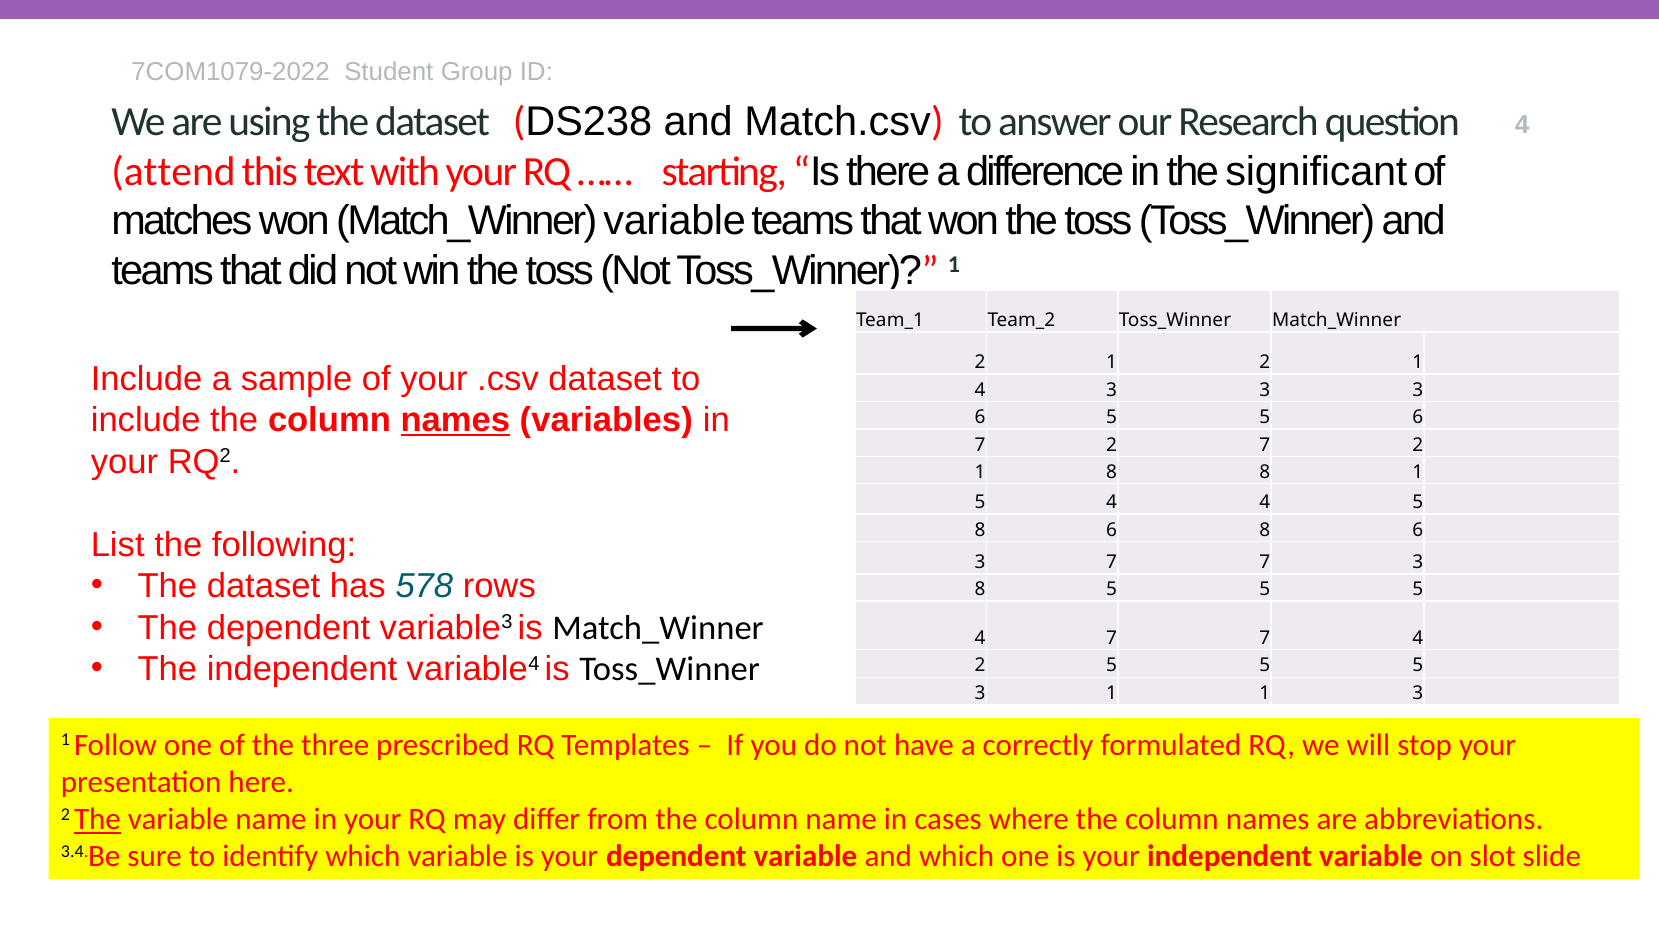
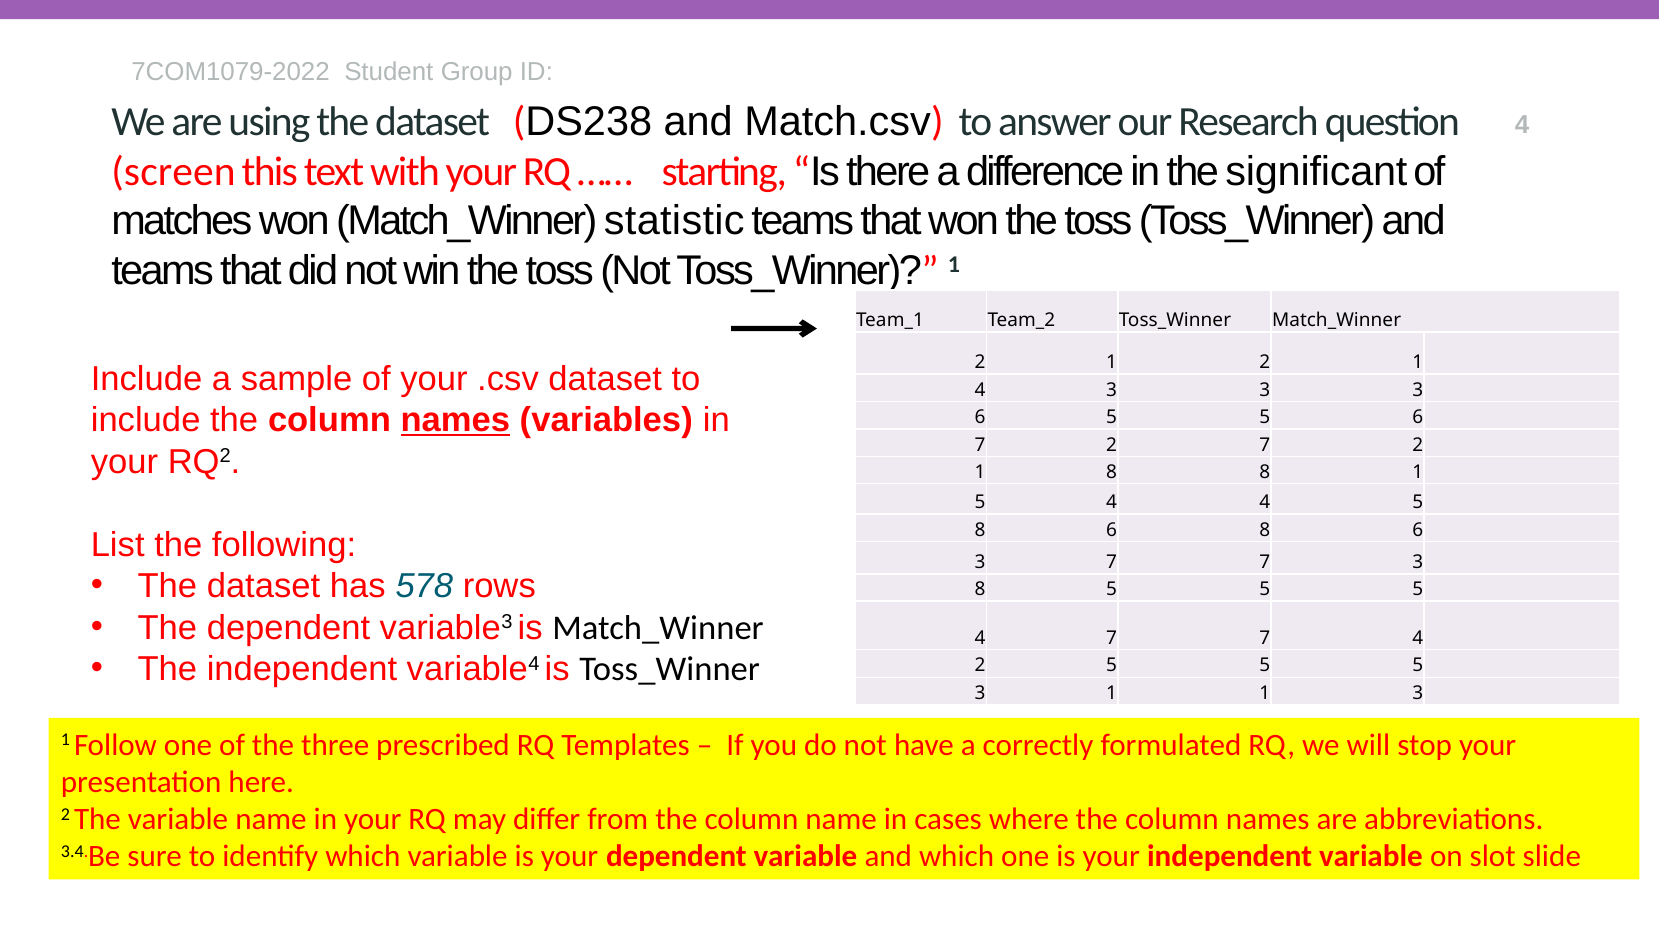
attend: attend -> screen (173, 171)
Match_Winner variable: variable -> statistic (674, 221)
The underline: present -> none (97, 820)
